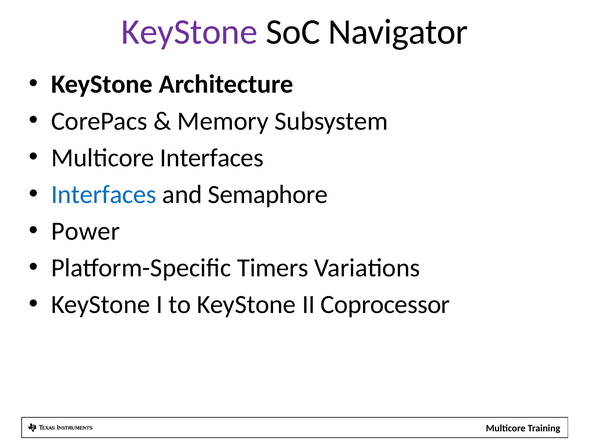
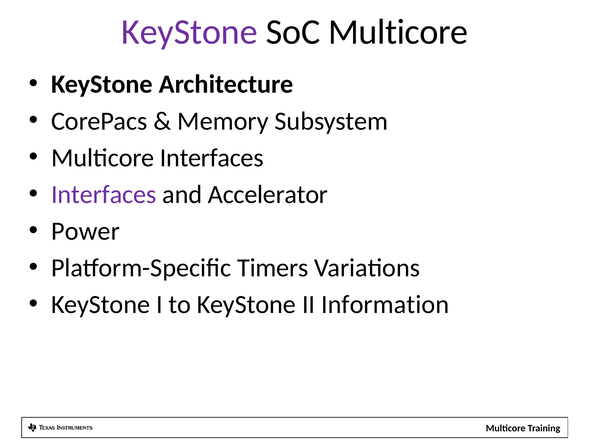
SoC Navigator: Navigator -> Multicore (398, 32)
Interfaces colour: blue -> purple (104, 195)
Semaphore: Semaphore -> Accelerator (268, 195)
Coprocessor: Coprocessor -> Information (385, 305)
